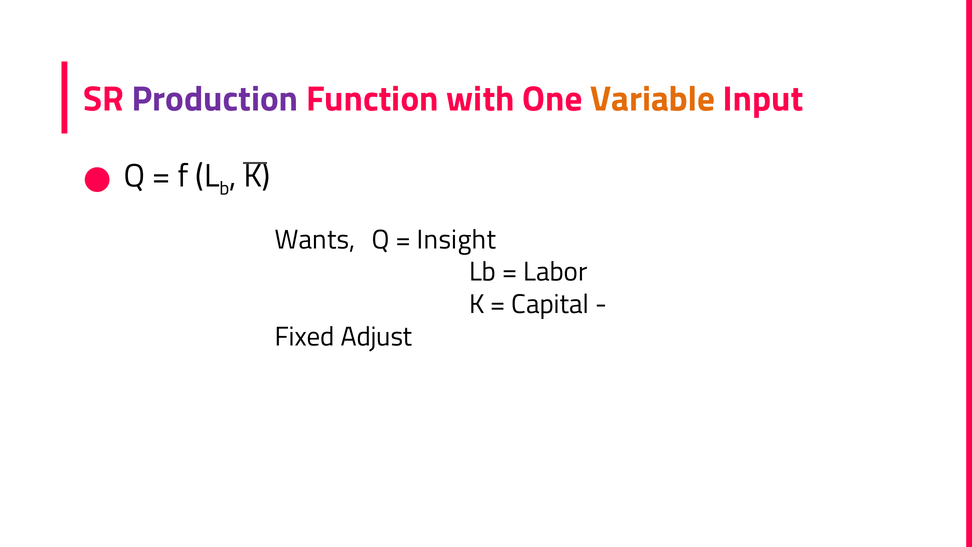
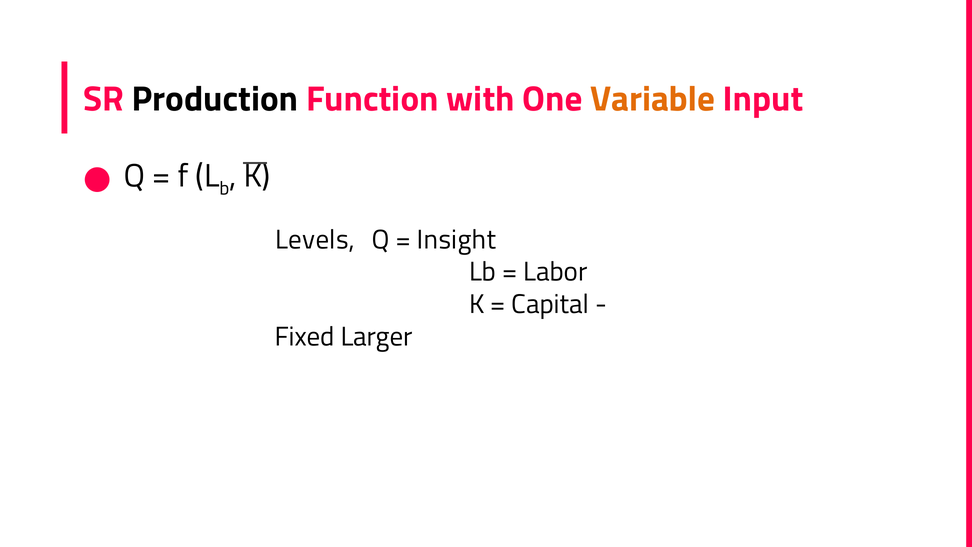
Production colour: purple -> black (215, 99)
Wants: Wants -> Levels (315, 239)
Adjust: Adjust -> Larger (377, 337)
